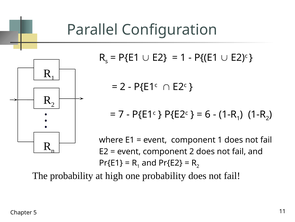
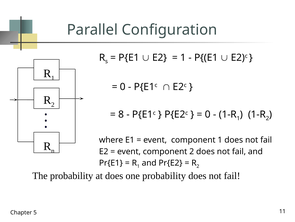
2: 2 -> 0 (123, 87)
7: 7 -> 8 (121, 114)
6: 6 -> 0 (208, 114)
at high: high -> does (114, 175)
